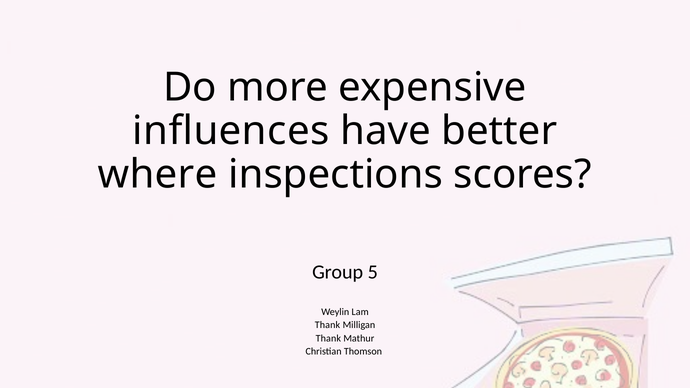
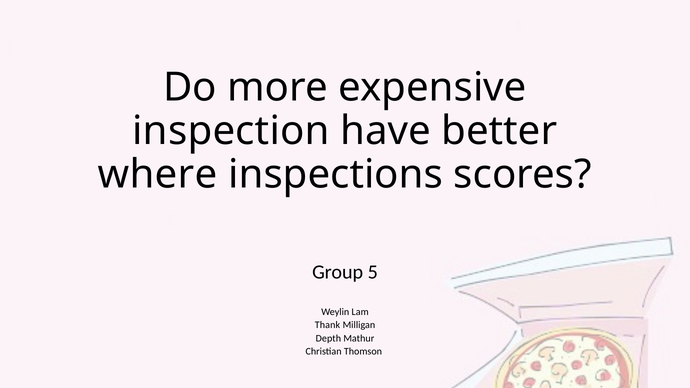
influences: influences -> inspection (231, 131)
Thank: Thank -> Depth (328, 338)
